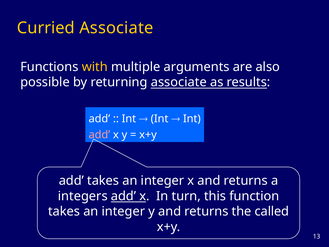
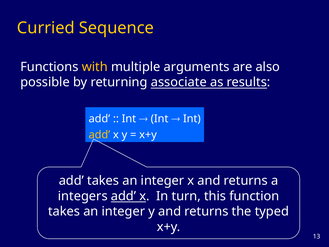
Curried Associate: Associate -> Sequence (116, 28)
add colour: pink -> yellow (99, 134)
called: called -> typed (272, 211)
